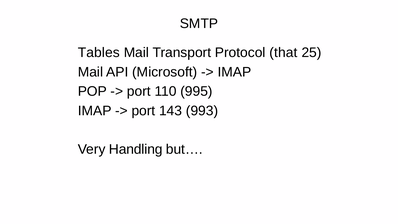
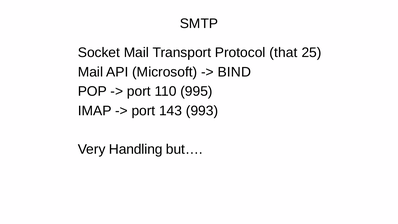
Tables: Tables -> Socket (99, 53)
IMAP: IMAP -> BIND (234, 72)
